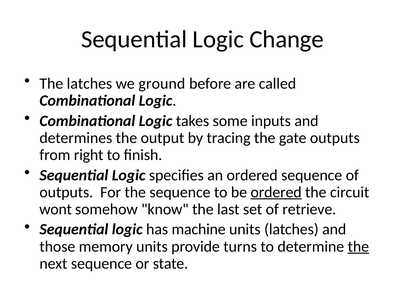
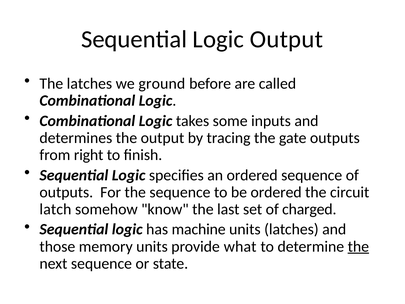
Logic Change: Change -> Output (286, 39)
ordered underline: present -> none (276, 192)
wont: wont -> latch (55, 209)
retrieve: retrieve -> charged (309, 209)
turns: turns -> what (240, 246)
